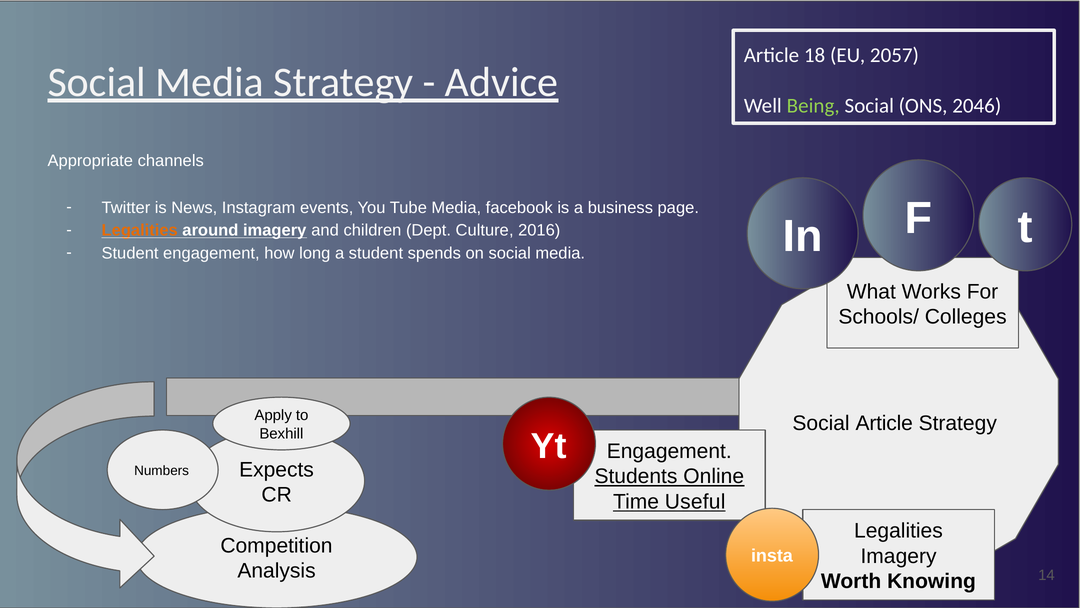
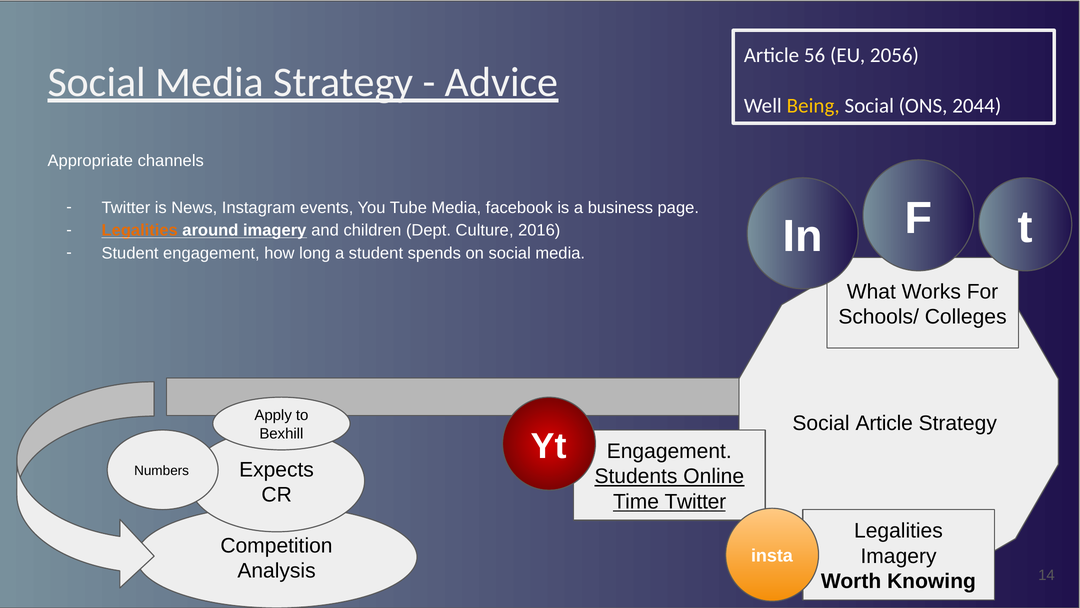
18: 18 -> 56 (815, 55)
2057: 2057 -> 2056 (894, 55)
Being colour: light green -> yellow (813, 106)
2046: 2046 -> 2044 (977, 106)
Time Useful: Useful -> Twitter (695, 501)
